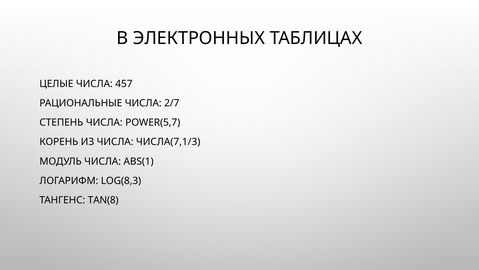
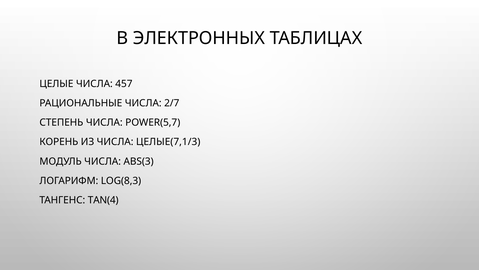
ЧИСЛА(7,1/3: ЧИСЛА(7,1/3 -> ЦЕЛЫЕ(7,1/3 (168, 142)
ABS(1: ABS(1 -> ABS(3 (139, 161)
TAN(8: TAN(8 -> TAN(4 (103, 200)
